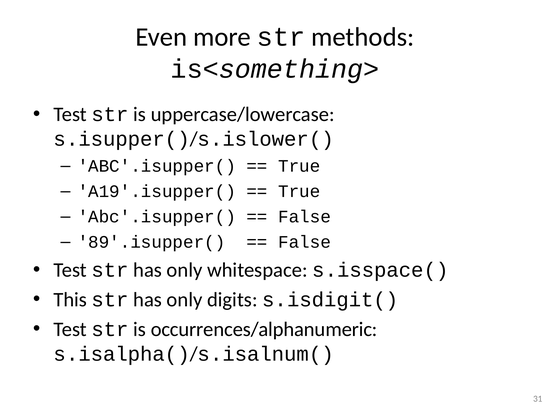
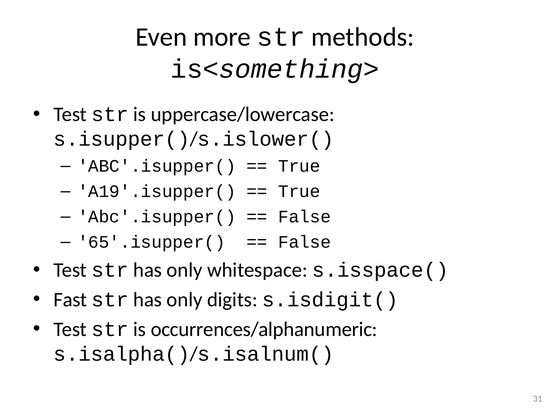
89'.isupper(: 89'.isupper( -> 65'.isupper( (151, 242)
This: This -> Fast (70, 300)
